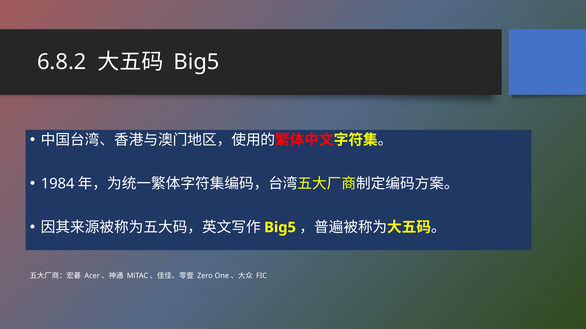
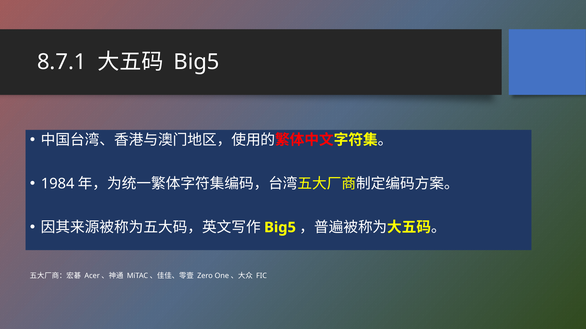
6.8.2: 6.8.2 -> 8.7.1 (62, 62)
